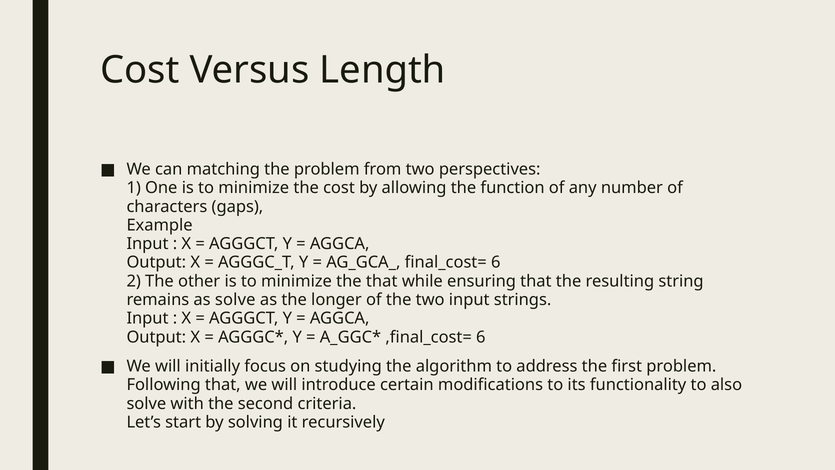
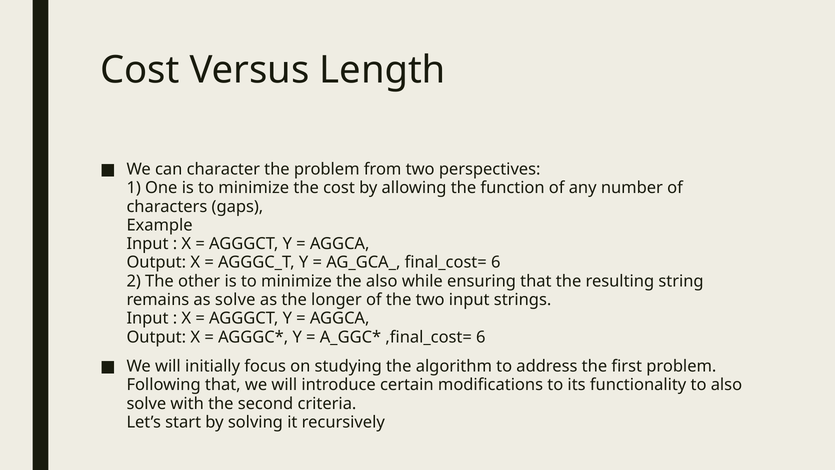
matching: matching -> character (223, 169)
the that: that -> also (382, 281)
